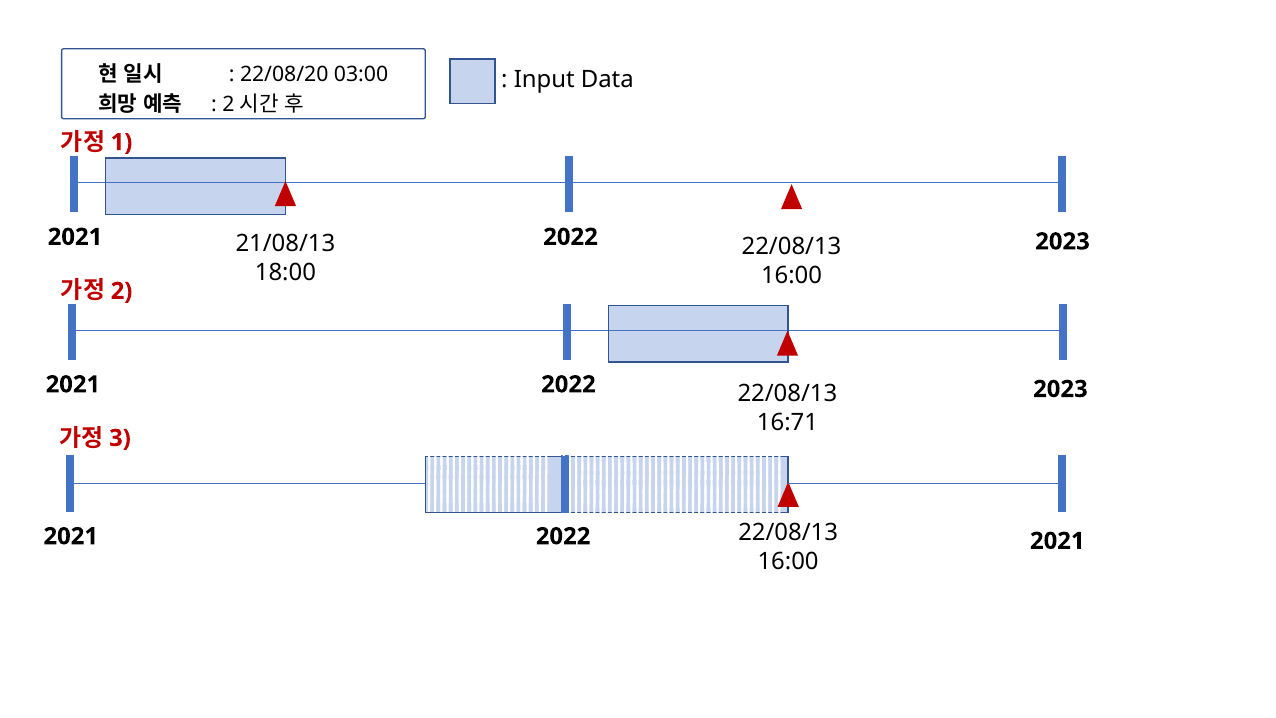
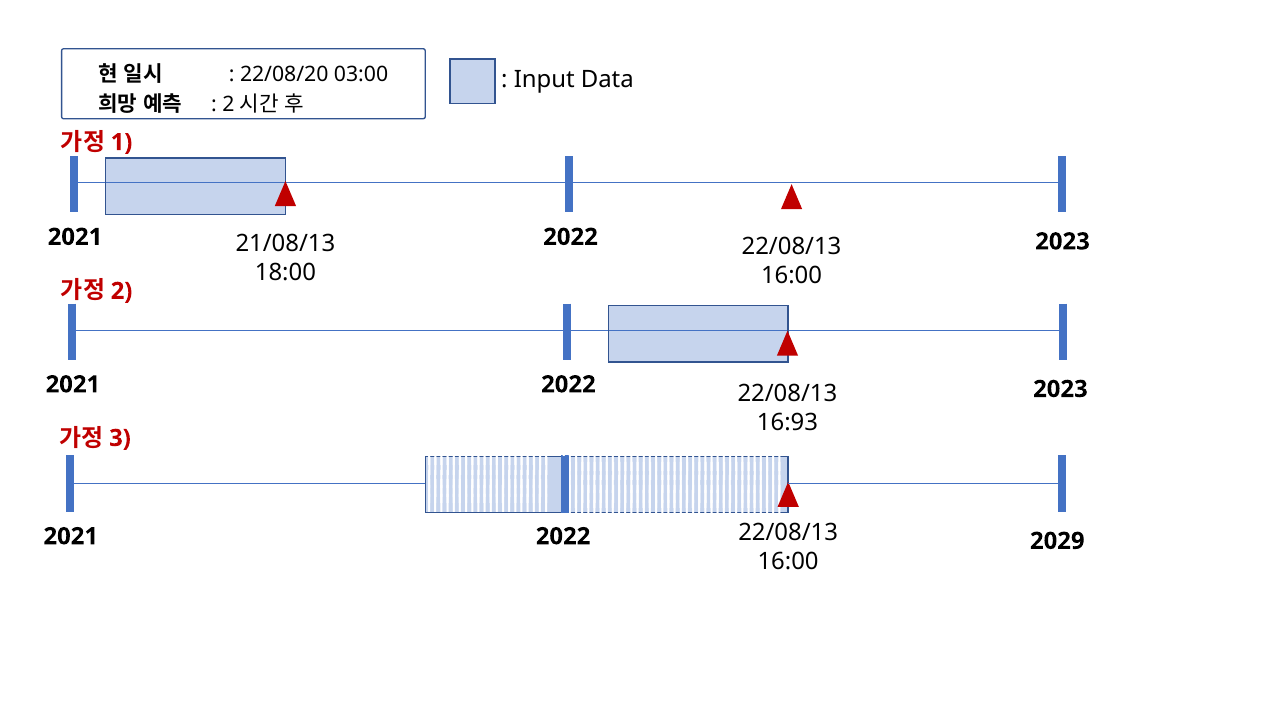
16:71: 16:71 -> 16:93 (787, 422)
2022 2021: 2021 -> 2029 (1057, 541)
